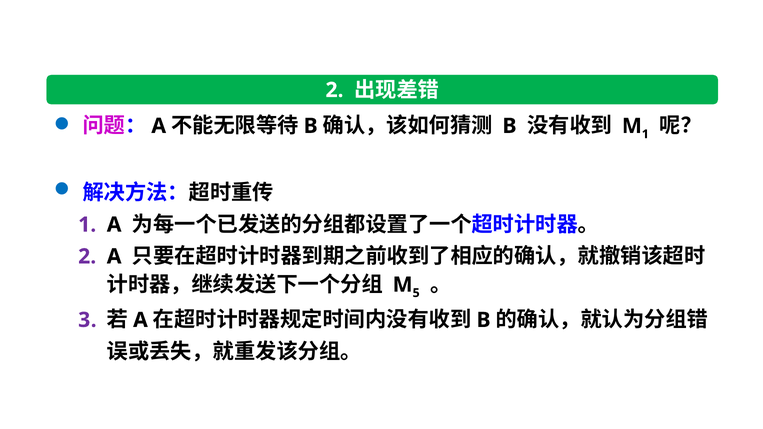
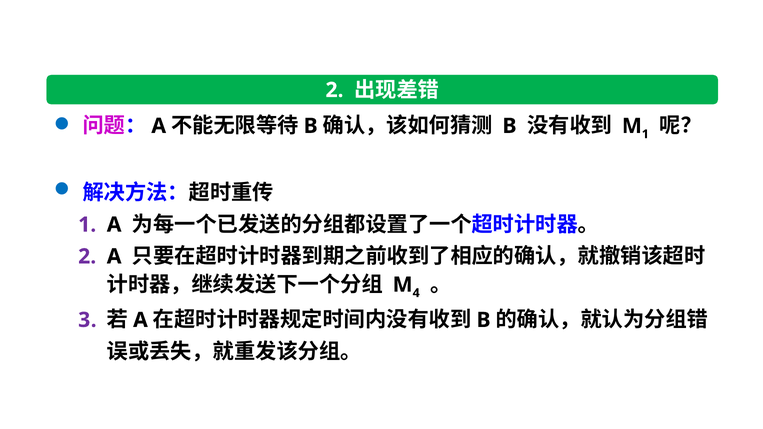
5: 5 -> 4 (416, 293)
